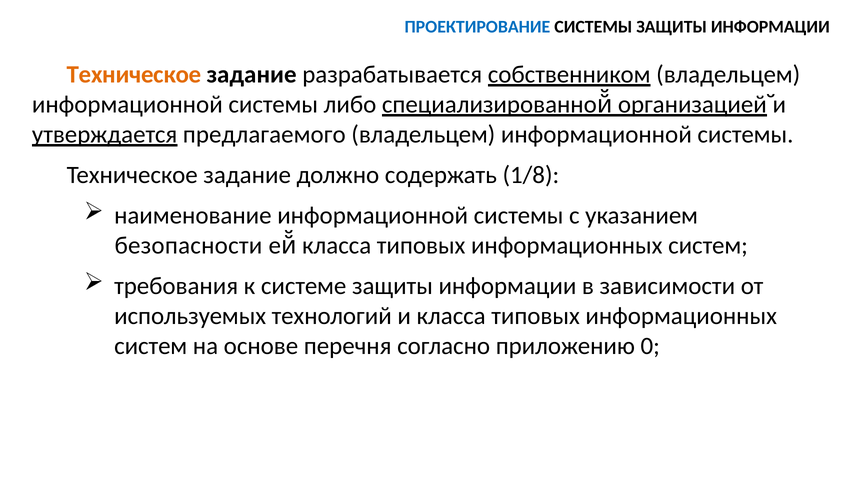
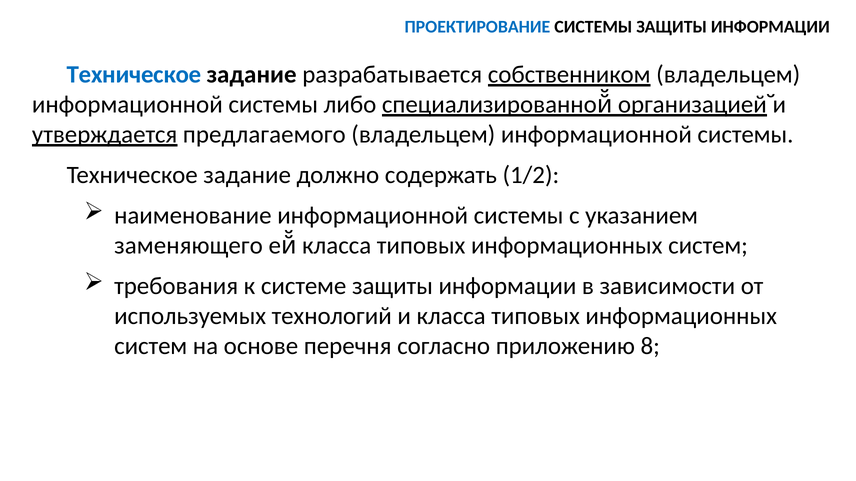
Техническое colour: orange -> blue (134, 75)
1/8: 1/8 -> 1/2 (531, 175)
безопасности: безопасности -> заменяющего (188, 246)
0: 0 -> 8 (650, 346)
